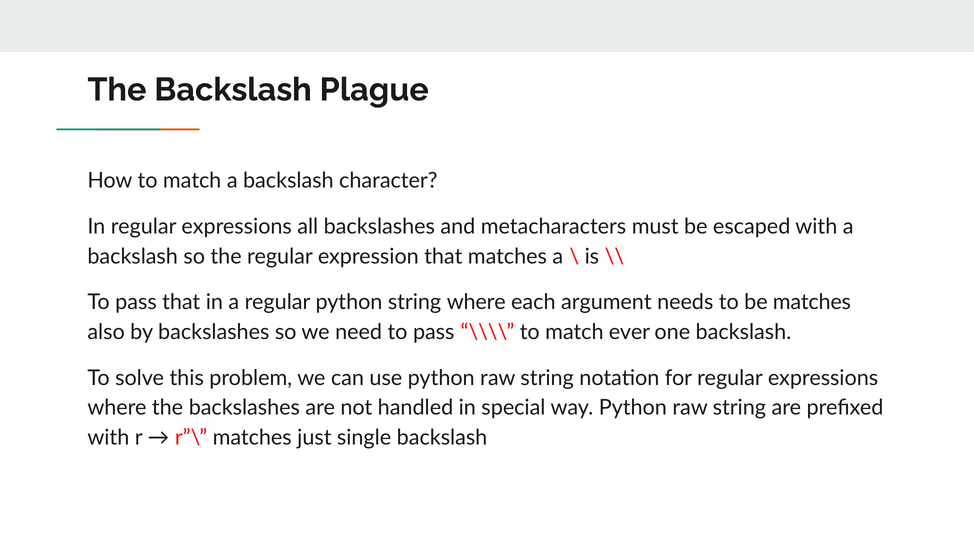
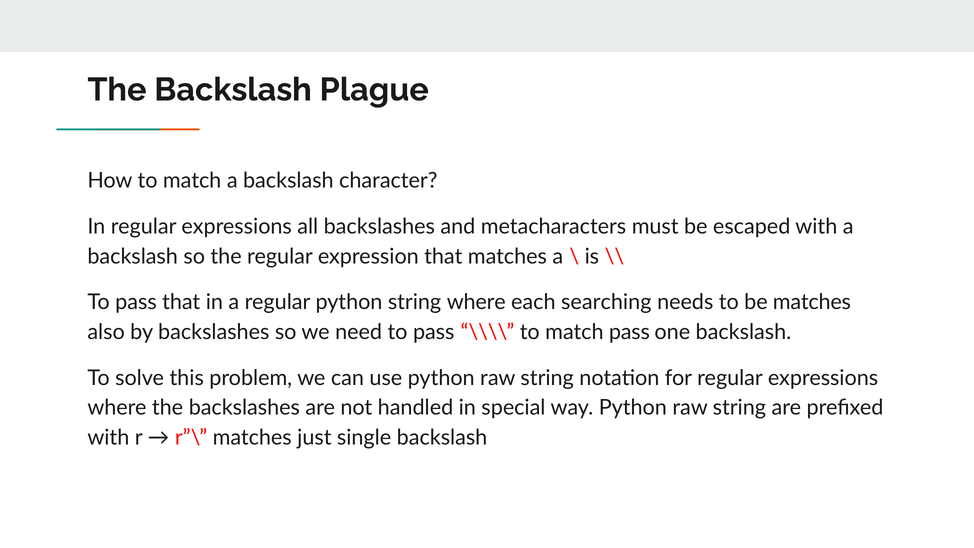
argument: argument -> searching (606, 302)
match ever: ever -> pass (629, 332)
